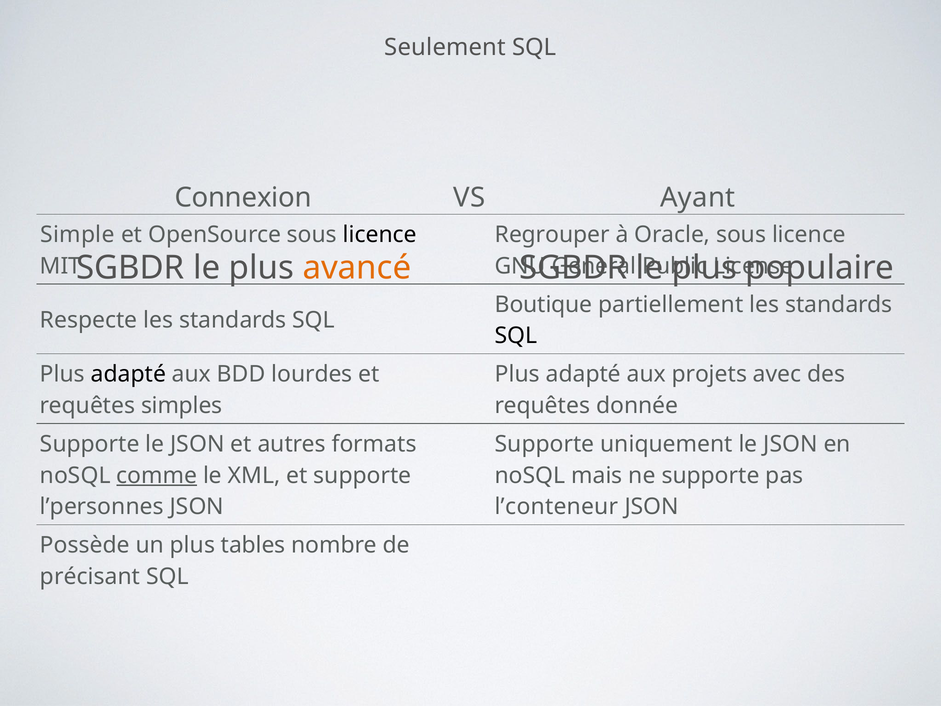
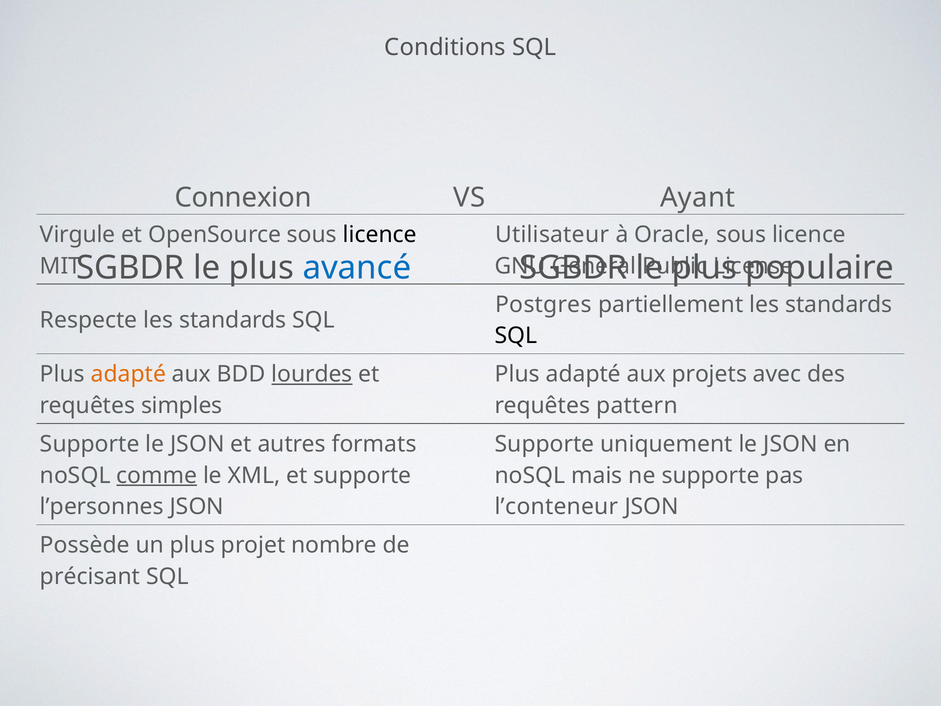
Seulement: Seulement -> Conditions (445, 47)
Simple: Simple -> Virgule (78, 235)
Regrouper: Regrouper -> Utilisateur (552, 235)
avancé colour: orange -> blue (357, 268)
Boutique: Boutique -> Postgres (543, 304)
adapté colour: black -> orange (128, 374)
lourdes underline: none -> present (312, 374)
donnée: donnée -> pattern (637, 405)
tables: tables -> projet (253, 545)
